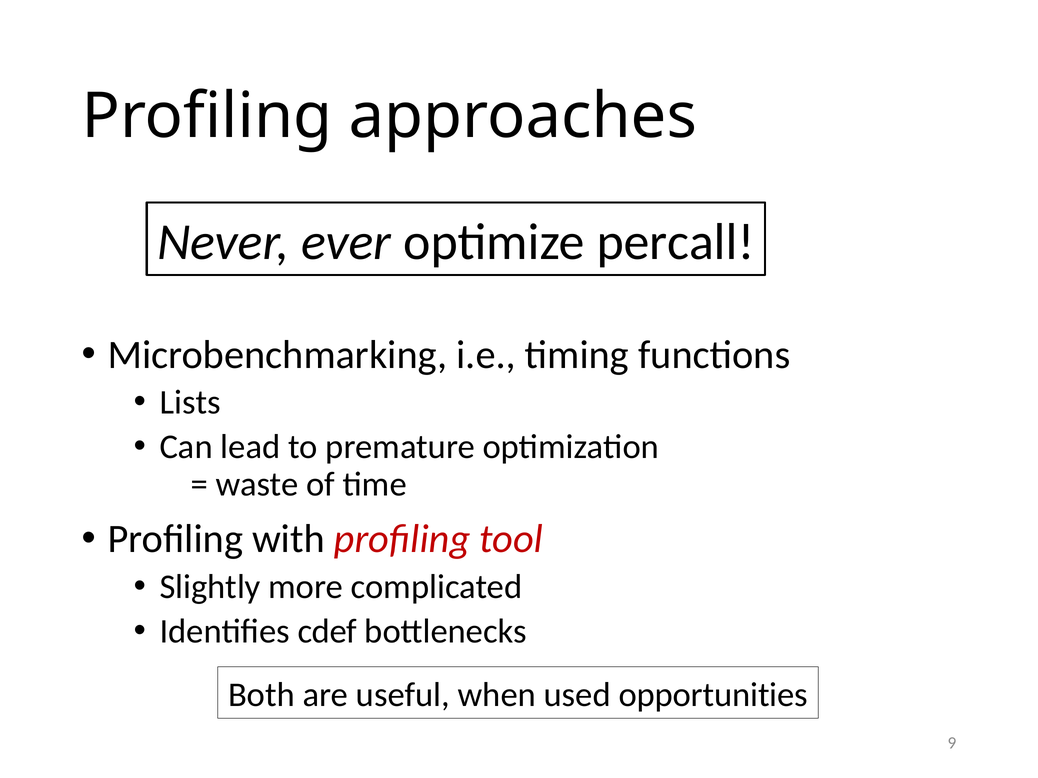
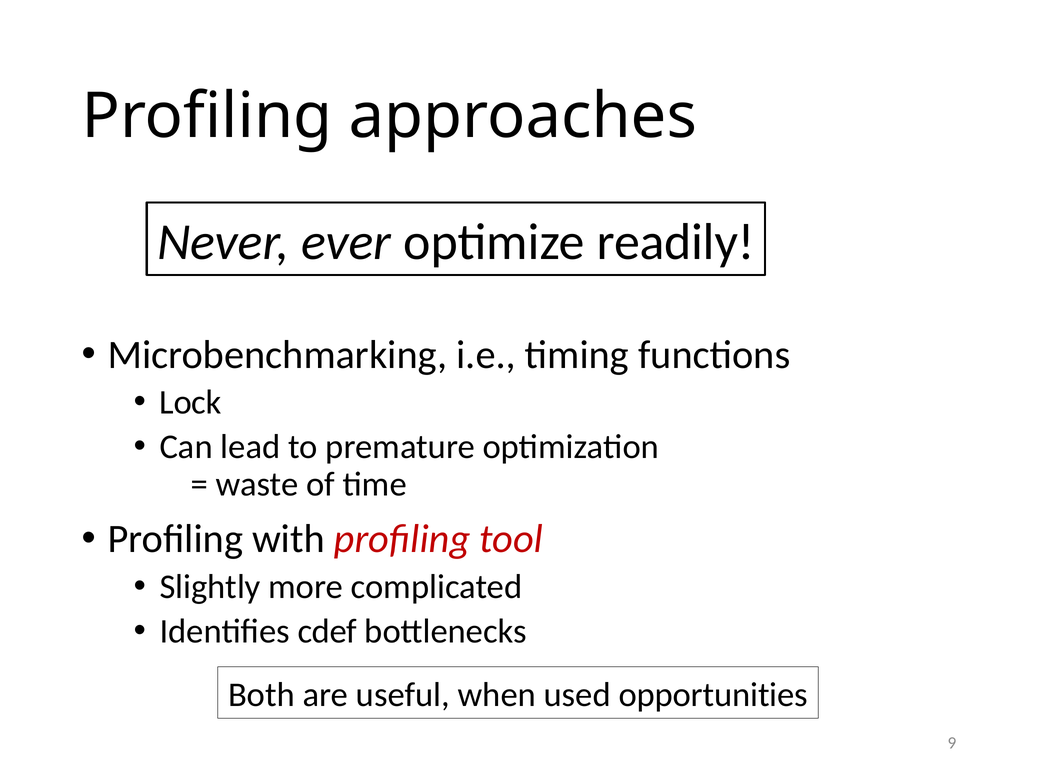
percall: percall -> readily (676, 242)
Lists: Lists -> Lock (190, 403)
